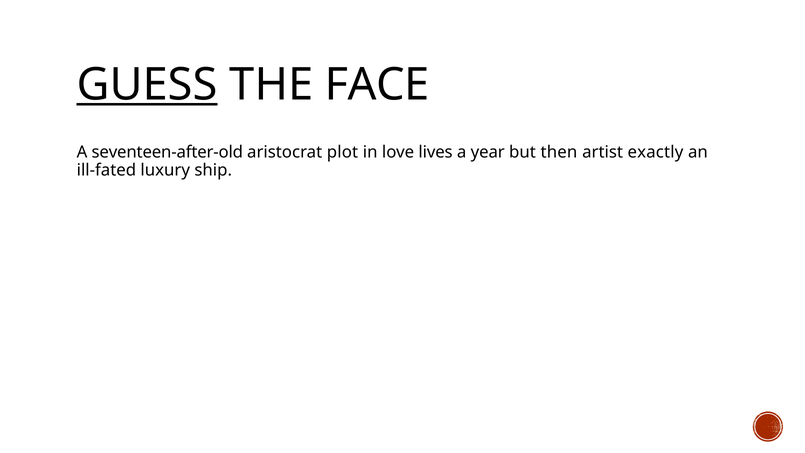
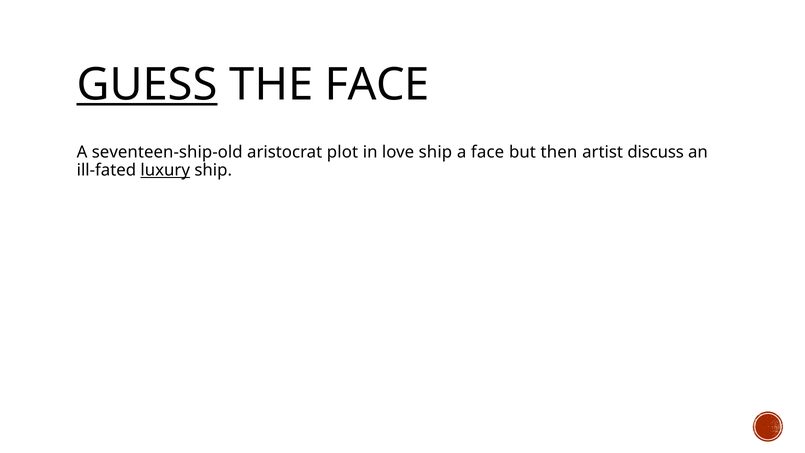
seventeen-after-old: seventeen-after-old -> seventeen-ship-old (167, 152)
love lives: lives -> ship (435, 152)
a year: year -> face (488, 152)
exactly: exactly -> discuss (656, 152)
luxury underline: none -> present (165, 170)
